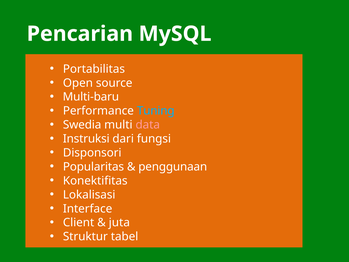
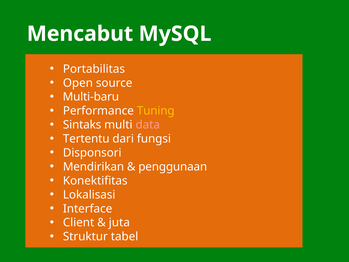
Pencarian: Pencarian -> Mencabut (80, 34)
Tuning colour: light blue -> yellow (156, 111)
Swedia: Swedia -> Sintaks (82, 125)
Instruksi: Instruksi -> Tertentu (86, 139)
Popularitas: Popularitas -> Mendirikan (93, 167)
